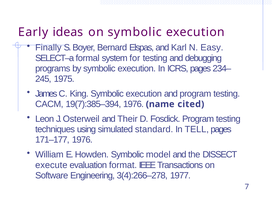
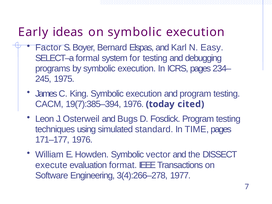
Finally: Finally -> Factor (48, 48)
name: name -> today (160, 104)
Their: Their -> Bugs (128, 119)
TELL: TELL -> TIME (197, 129)
model: model -> vector (158, 155)
